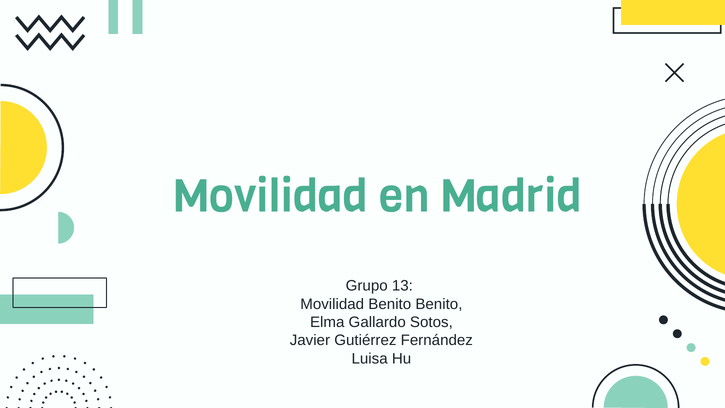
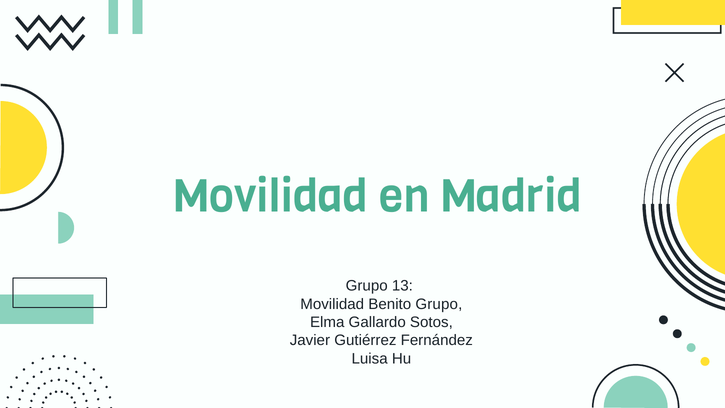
Benito Benito: Benito -> Grupo (439, 304)
